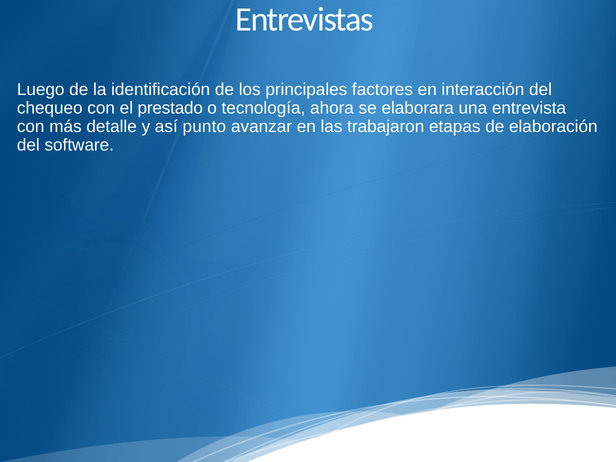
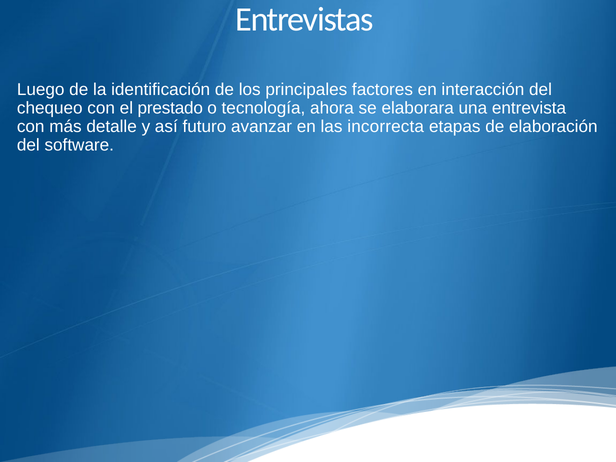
punto: punto -> futuro (204, 127)
trabajaron: trabajaron -> incorrecta (386, 127)
